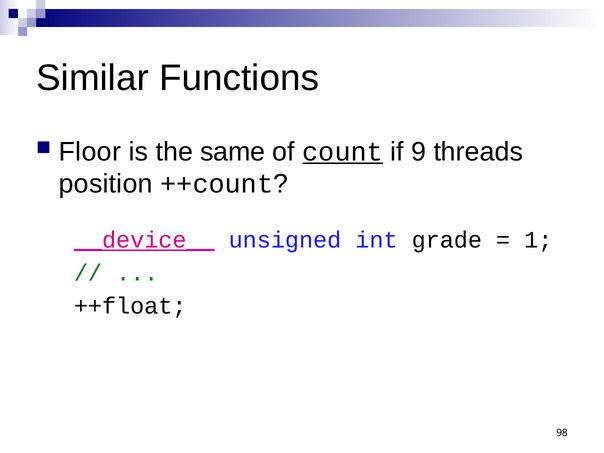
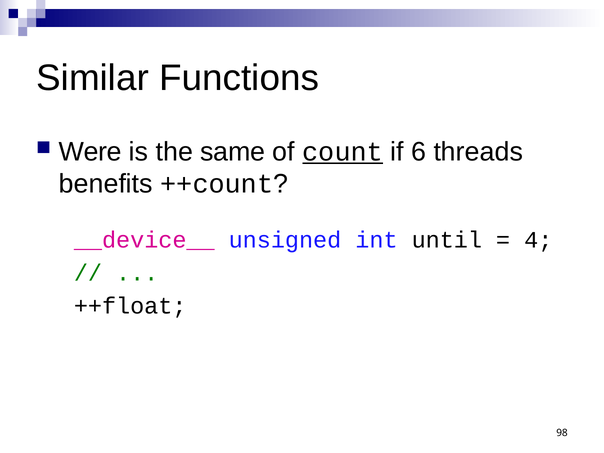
Floor: Floor -> Were (90, 152)
9: 9 -> 6 (419, 152)
position: position -> benefits (106, 184)
__device__ underline: present -> none (144, 240)
grade: grade -> until (447, 240)
1: 1 -> 4 (538, 240)
